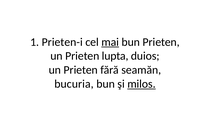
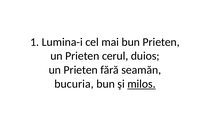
Prieten-i: Prieten-i -> Lumina-i (62, 42)
mai underline: present -> none (110, 42)
lupta: lupta -> cerul (115, 56)
